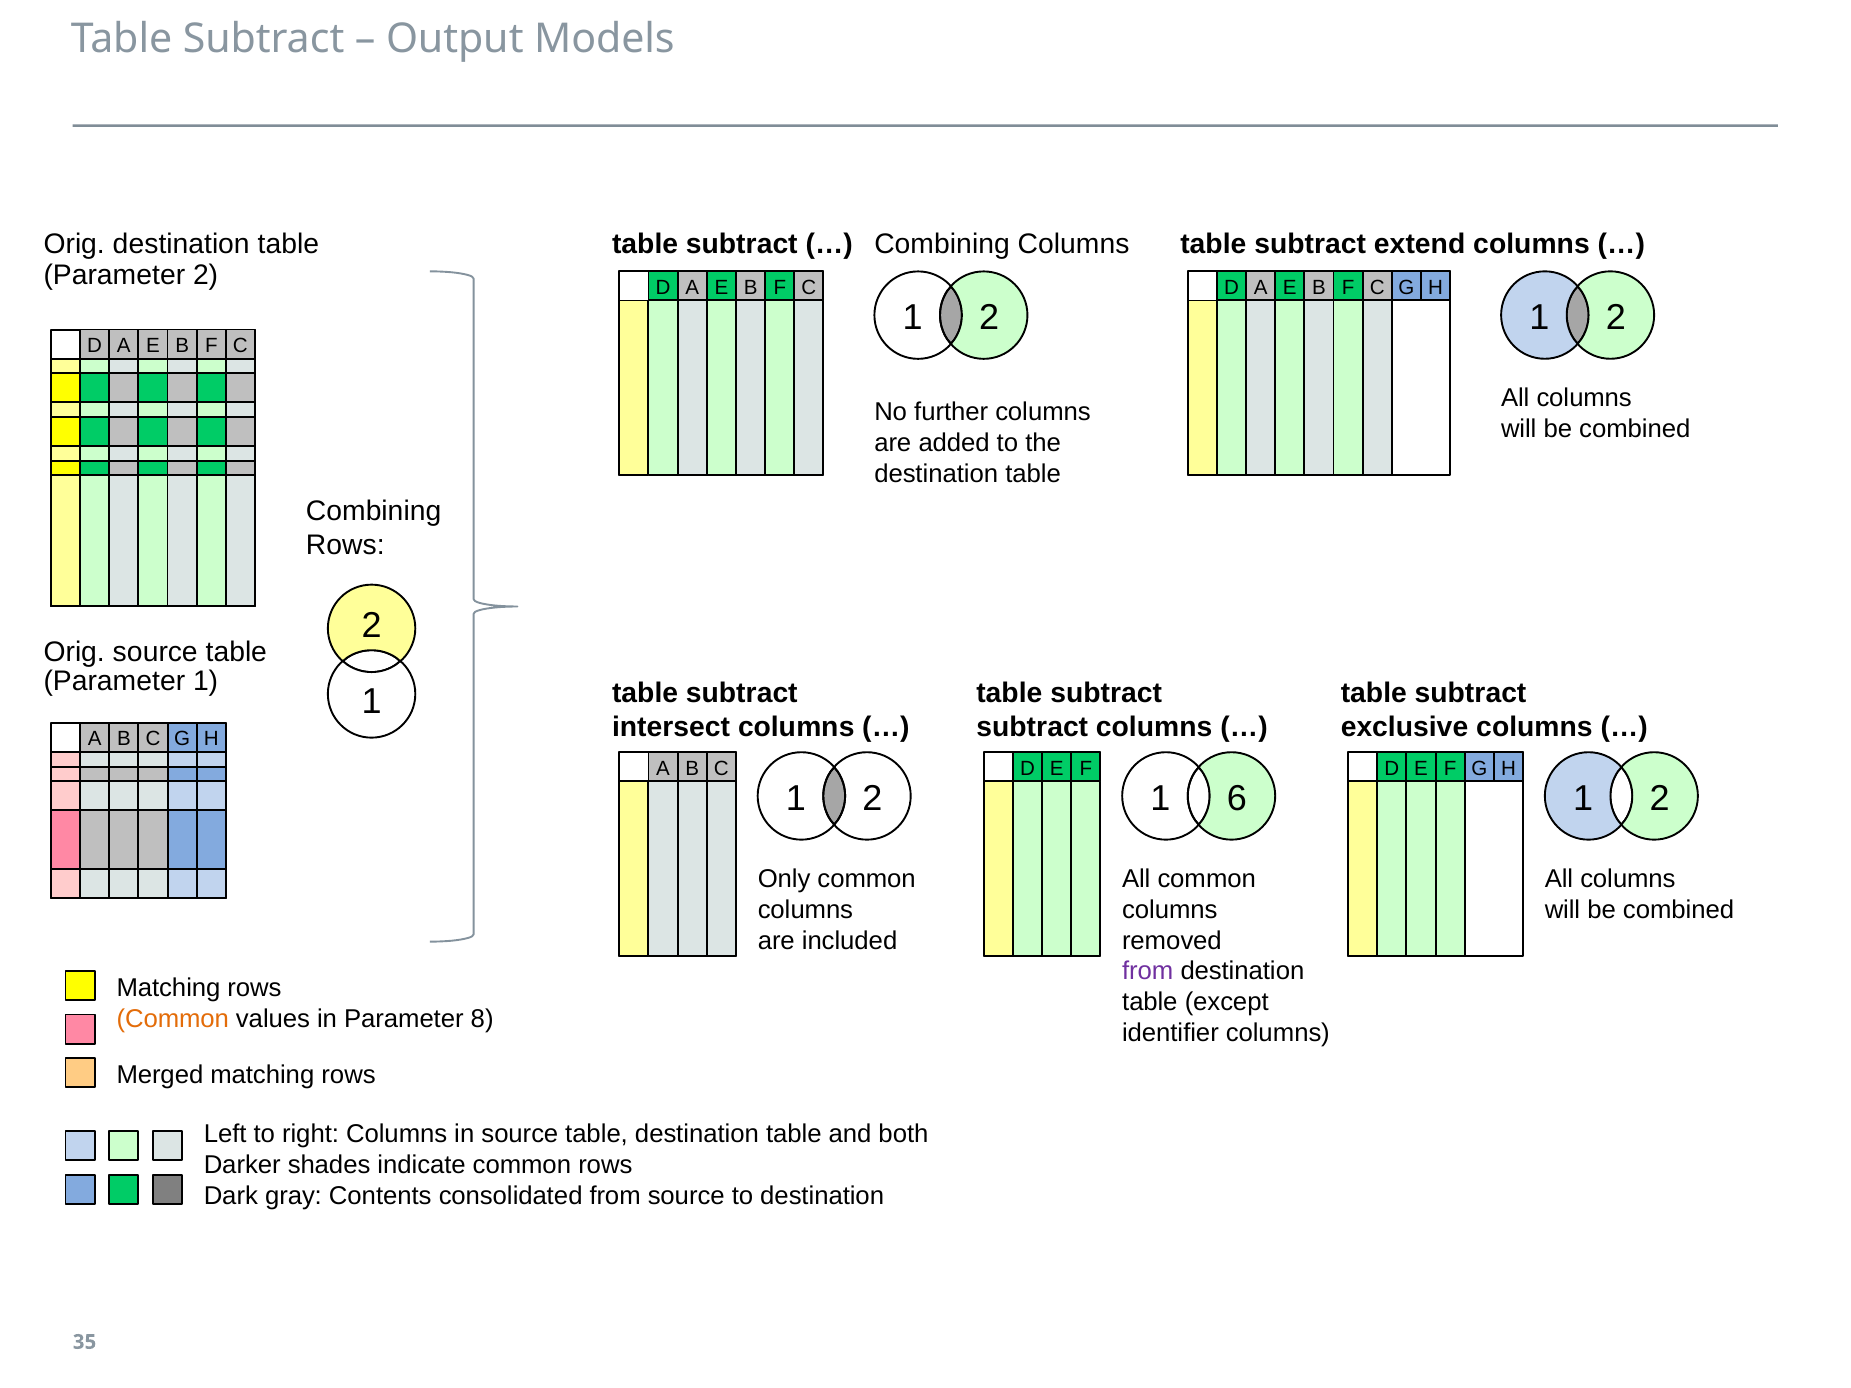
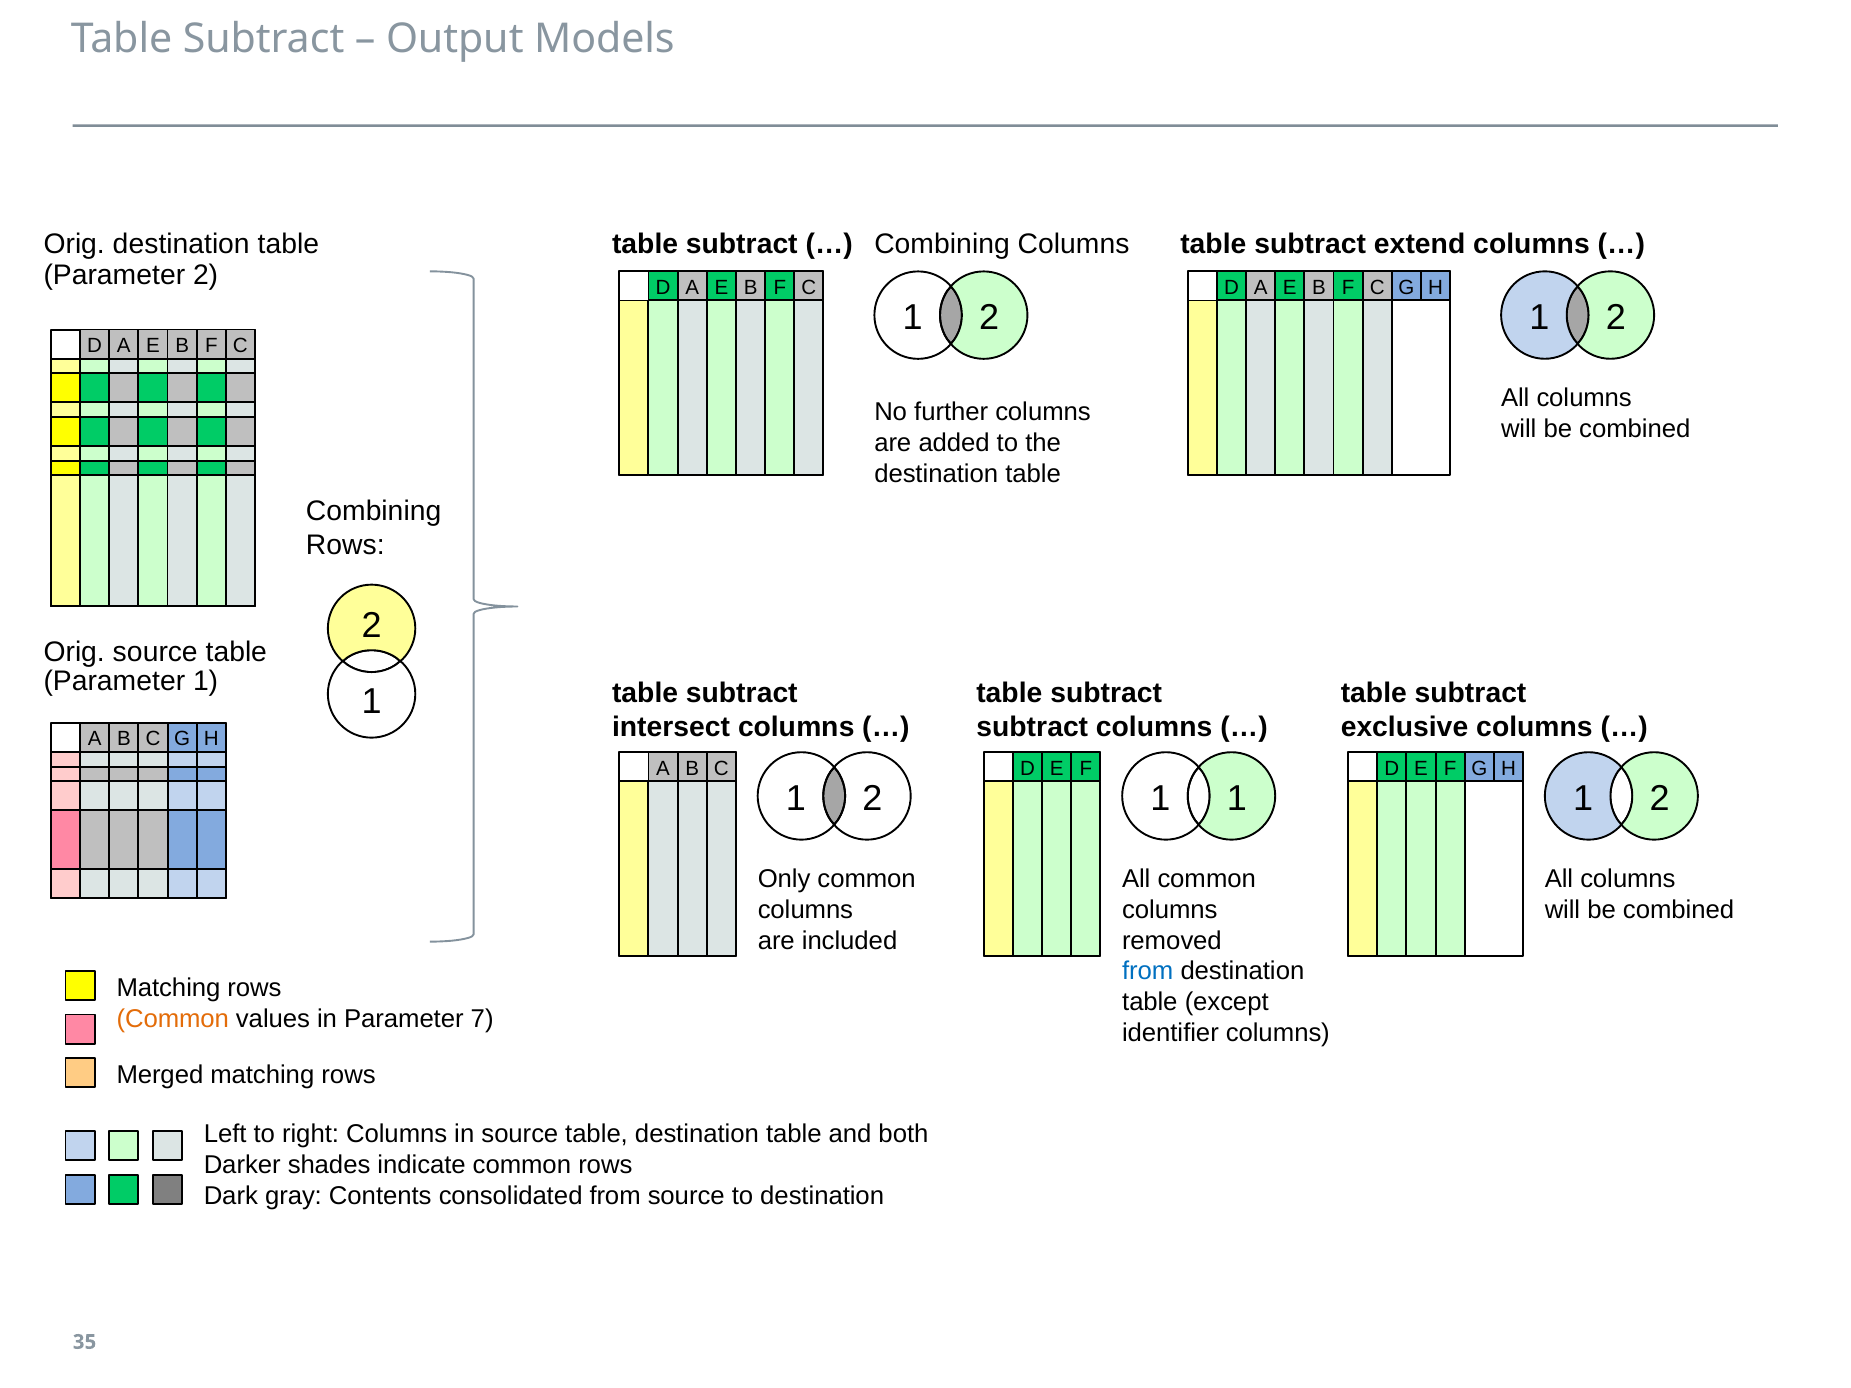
6: 6 -> 1 (1237, 799)
from colour: purple -> blue (1148, 972)
8: 8 -> 7 (482, 1019)
